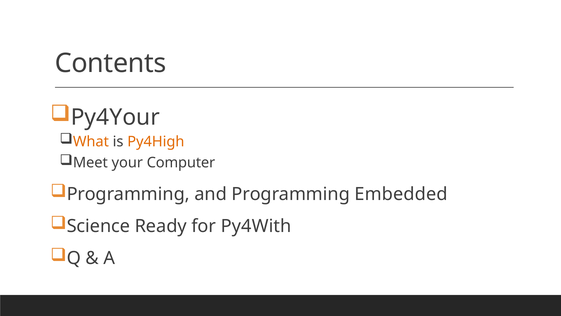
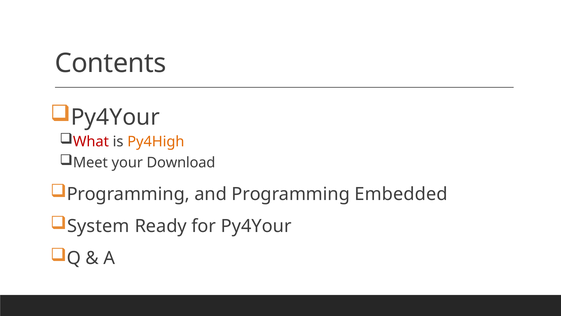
What colour: orange -> red (91, 141)
Computer: Computer -> Download (181, 162)
Science: Science -> System (98, 226)
for Py4With: Py4With -> Py4Your (256, 226)
